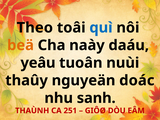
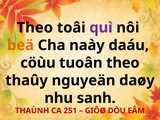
quì colour: blue -> purple (101, 28)
yeâu: yeâu -> cöùu (38, 63)
tuoân nuùi: nuùi -> theo (123, 63)
doác: doác -> daøy (137, 80)
